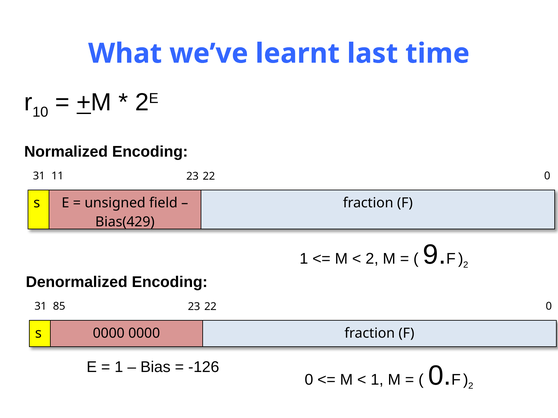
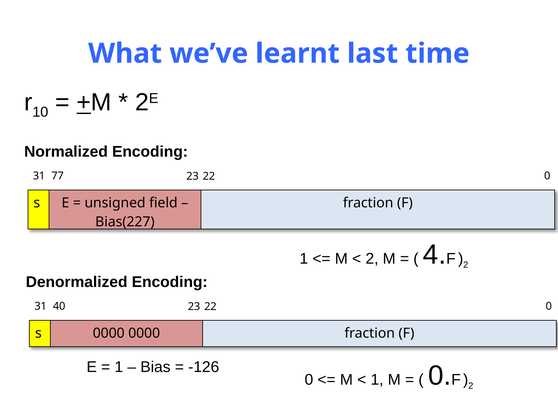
11: 11 -> 77 (58, 176)
Bias(429: Bias(429 -> Bias(227 (125, 222)
9: 9 -> 4 (435, 255)
85: 85 -> 40 (59, 307)
